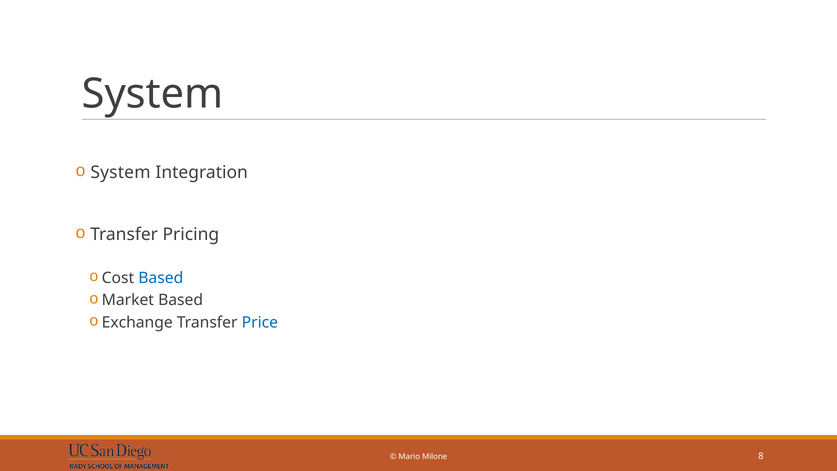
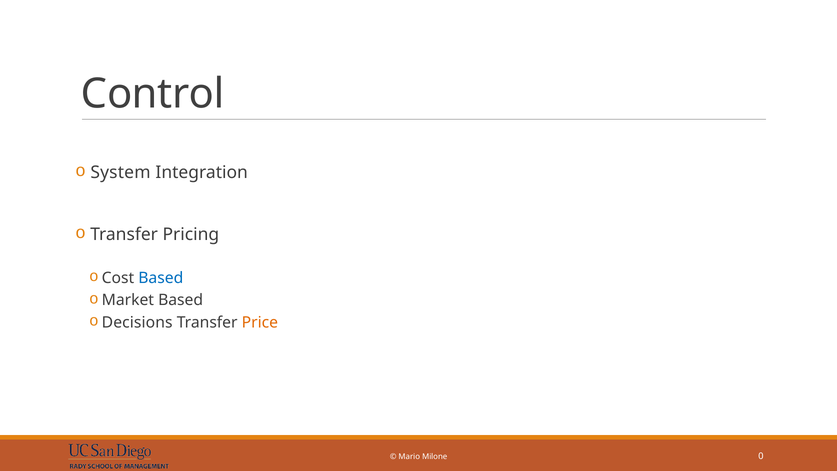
System: System -> Control (153, 94)
Exchange: Exchange -> Decisions (137, 322)
Price colour: blue -> orange (260, 322)
8: 8 -> 0 (761, 456)
